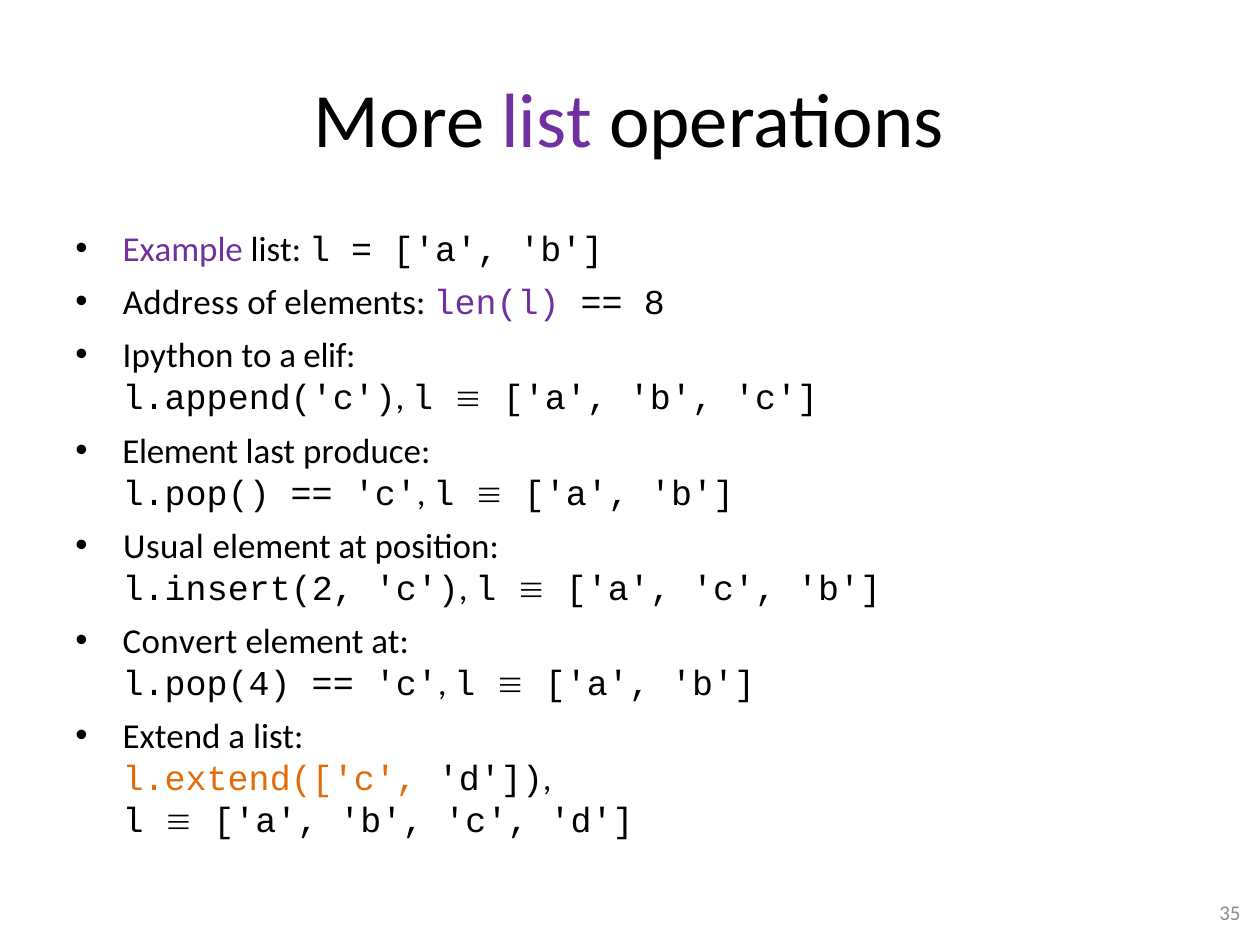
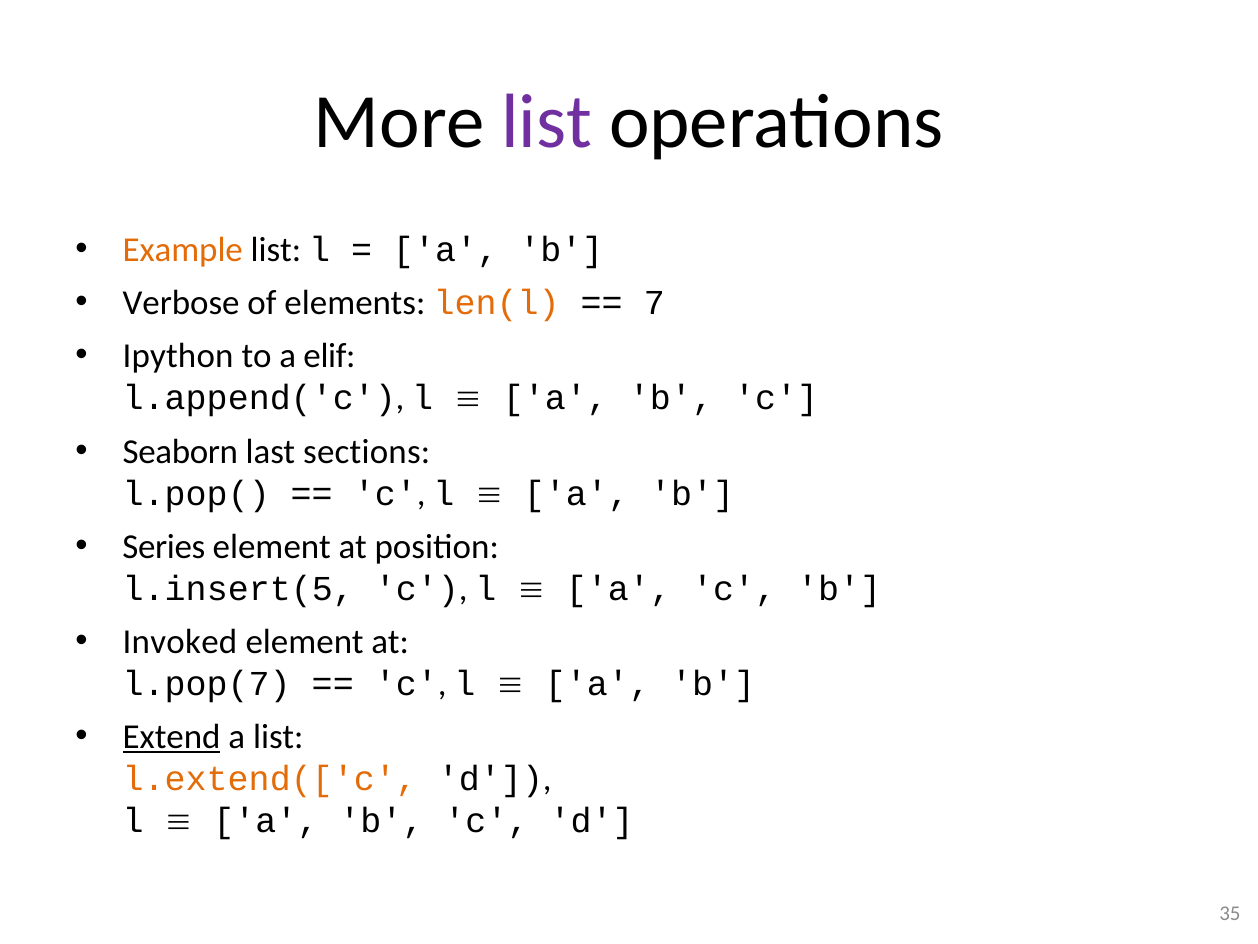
Example colour: purple -> orange (183, 250)
Address: Address -> Verbose (181, 303)
len(l colour: purple -> orange (497, 303)
8: 8 -> 7 (654, 303)
Element: Element -> Seaborn (180, 451)
produce: produce -> sections (367, 451)
Usual: Usual -> Series (164, 546)
l.insert(2: l.insert(2 -> l.insert(5 (238, 588)
Convert: Convert -> Invoked (180, 641)
l.pop(4: l.pop(4 -> l.pop(7 (207, 683)
Extend underline: none -> present (172, 737)
